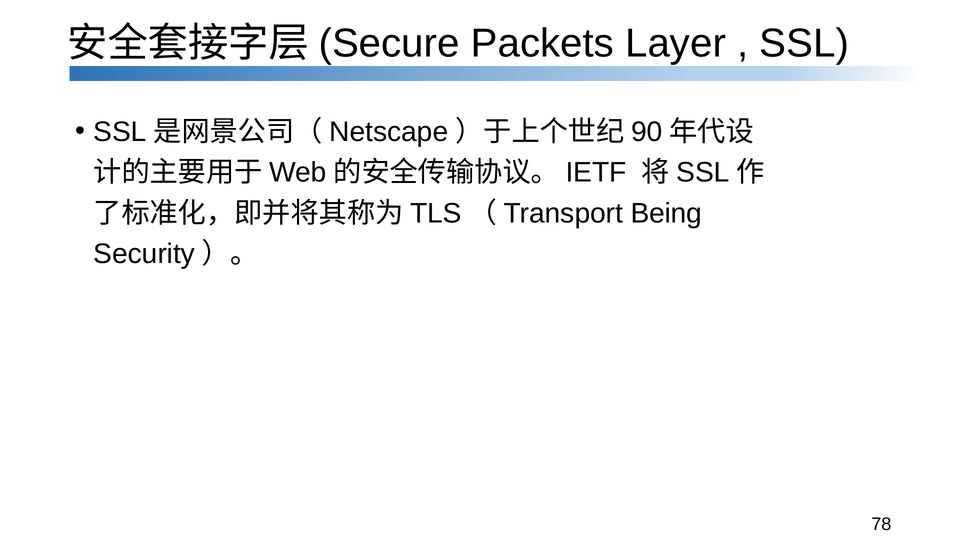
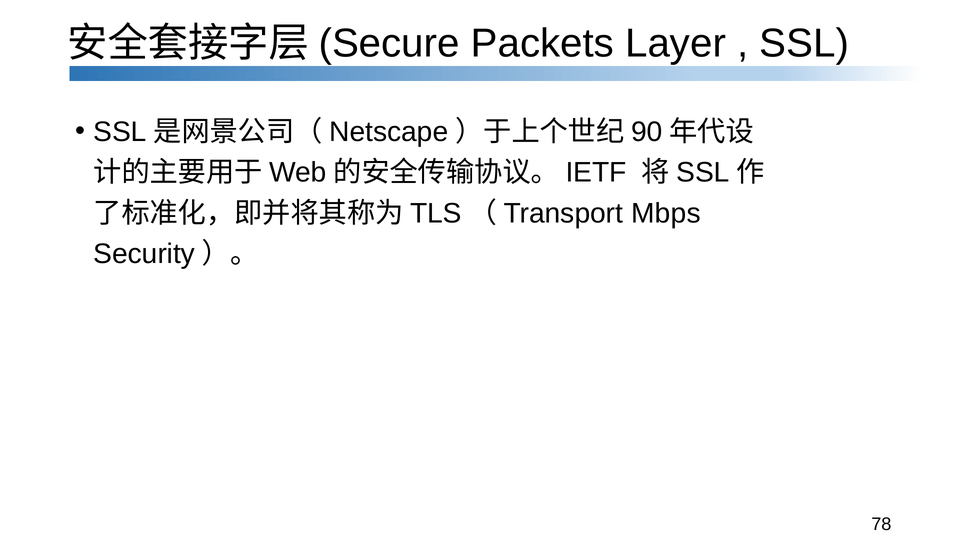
Being: Being -> Mbps (666, 213)
